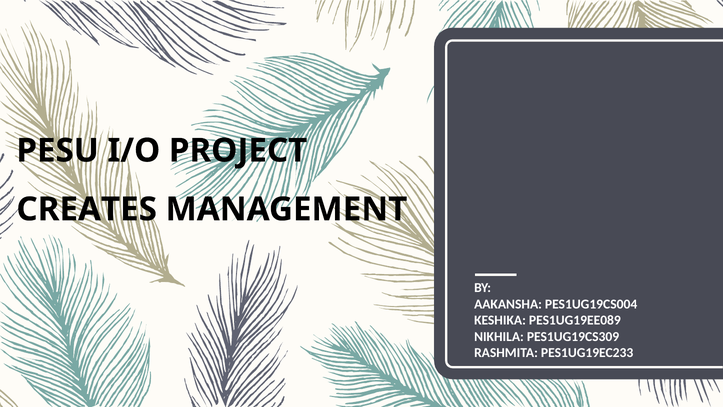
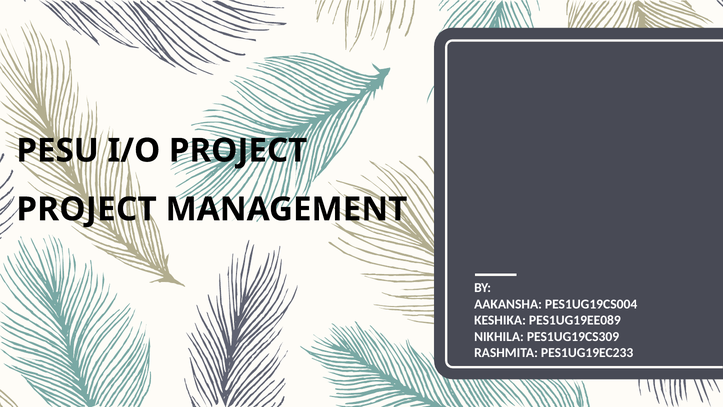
CREATES: CREATES -> PROJECT (87, 209)
